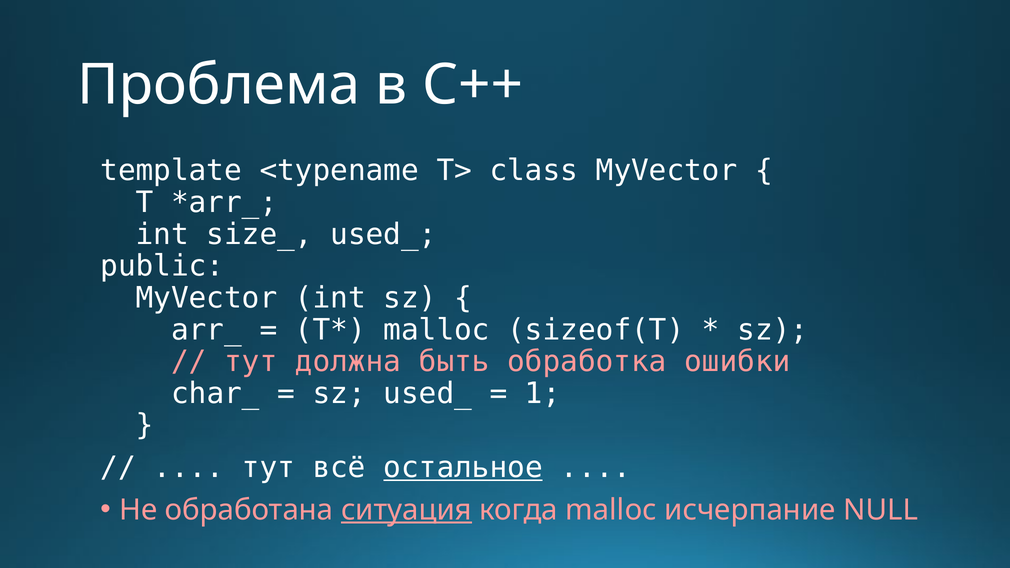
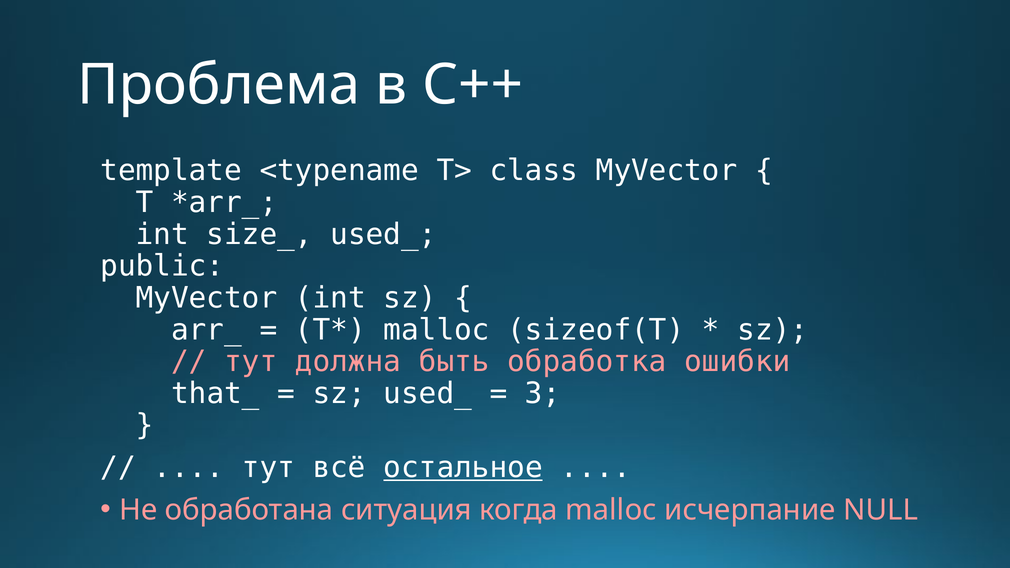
char_: char_ -> that_ (215, 394)
1: 1 -> 3 (543, 394)
ситуация underline: present -> none (406, 510)
